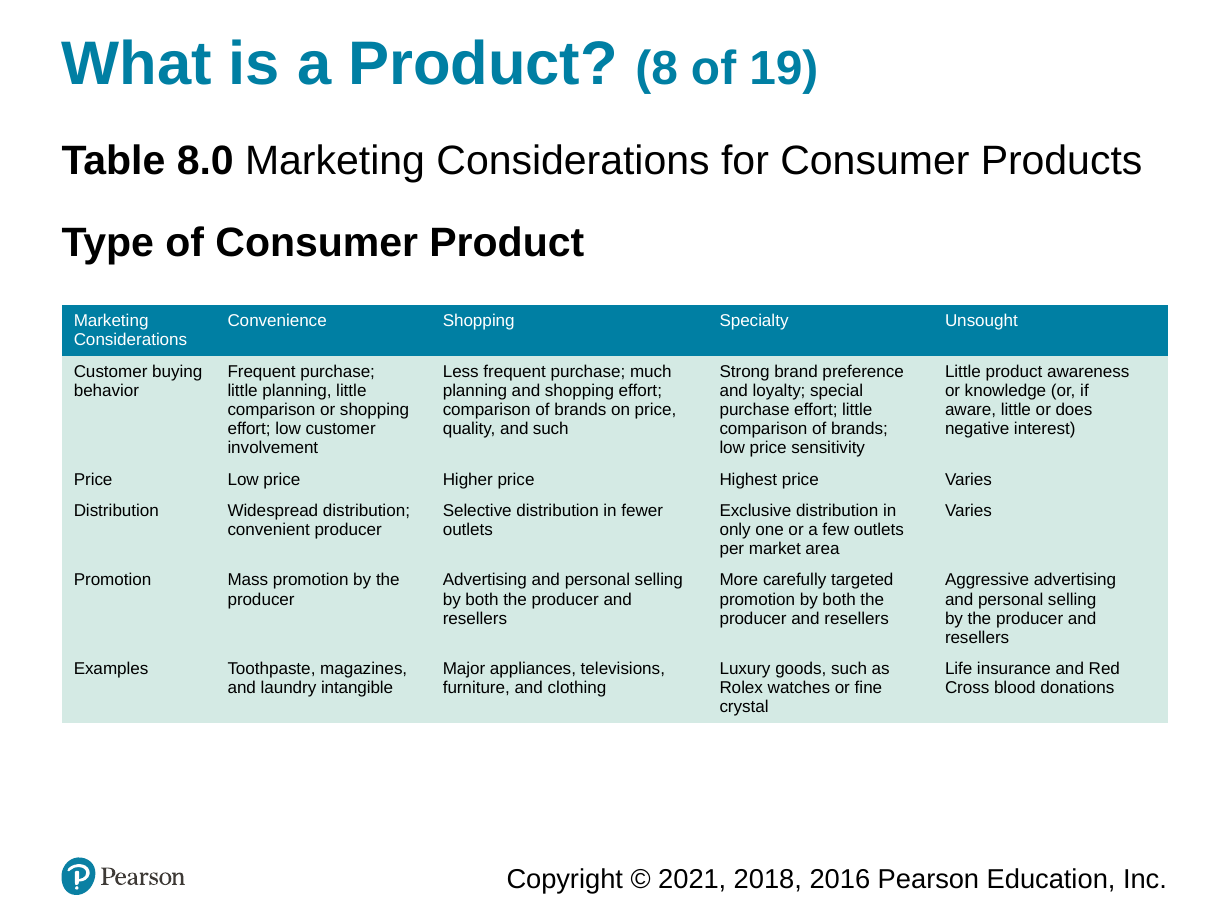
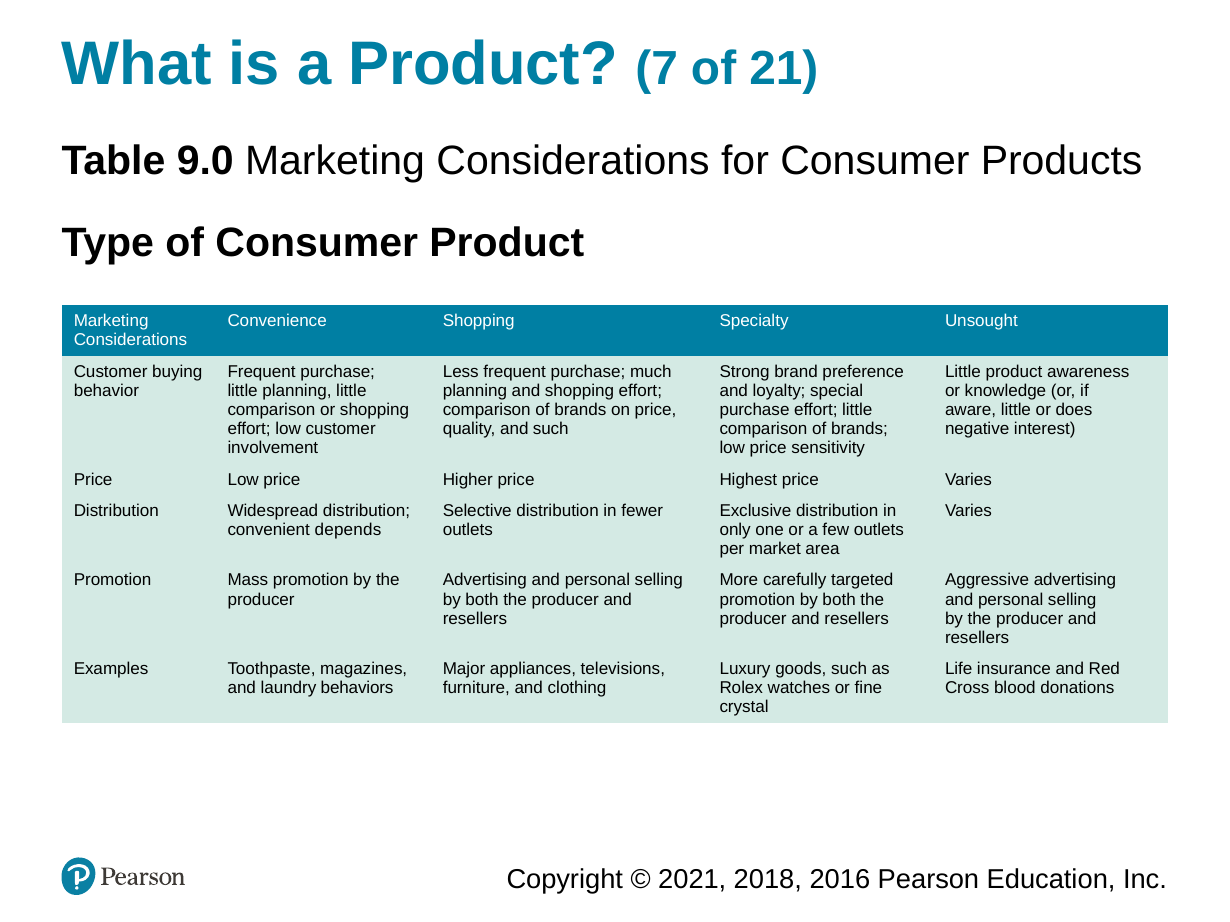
8: 8 -> 7 (657, 69)
19: 19 -> 21 (784, 69)
8.0: 8.0 -> 9.0 (205, 161)
convenient producer: producer -> depends (348, 530)
intangible: intangible -> behaviors (357, 688)
